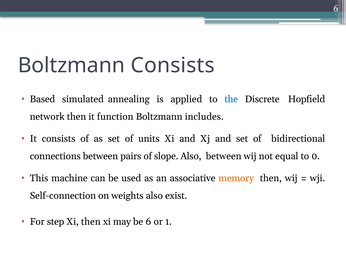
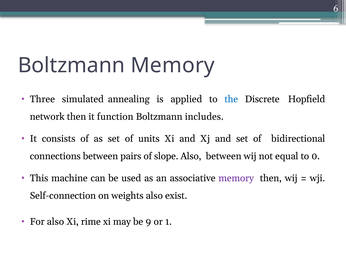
Boltzmann Consists: Consists -> Memory (173, 65)
Based: Based -> Three (42, 99)
memory colour: orange -> purple (236, 178)
For step: step -> also (55, 221)
Xi then: then -> rime (91, 221)
be 6: 6 -> 9 (148, 221)
